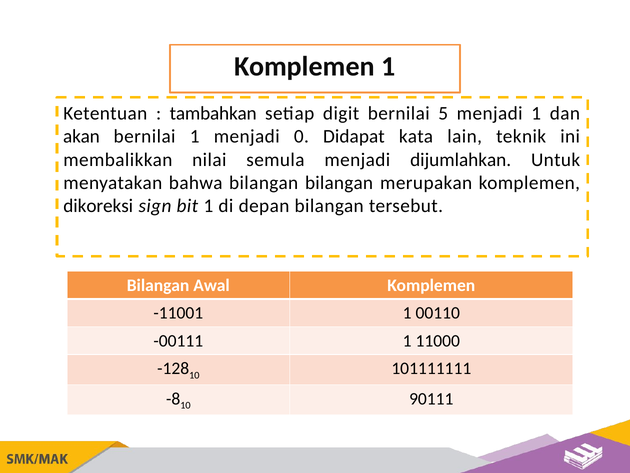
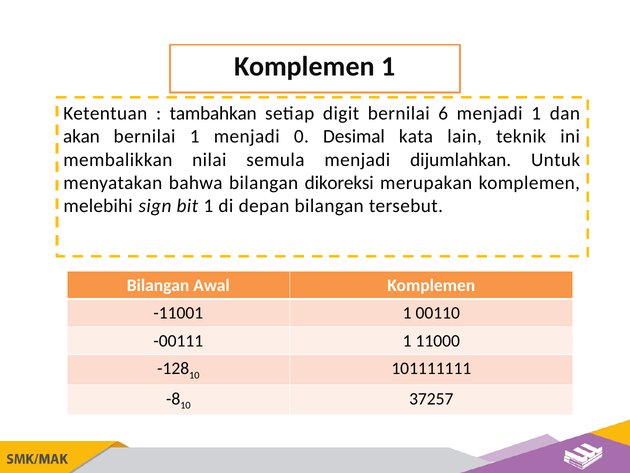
5: 5 -> 6 (443, 113)
Didapat: Didapat -> Desimal (354, 136)
bilangan bilangan: bilangan -> dikoreksi (339, 183)
dikoreksi: dikoreksi -> melebihi (98, 206)
90111: 90111 -> 37257 (431, 398)
